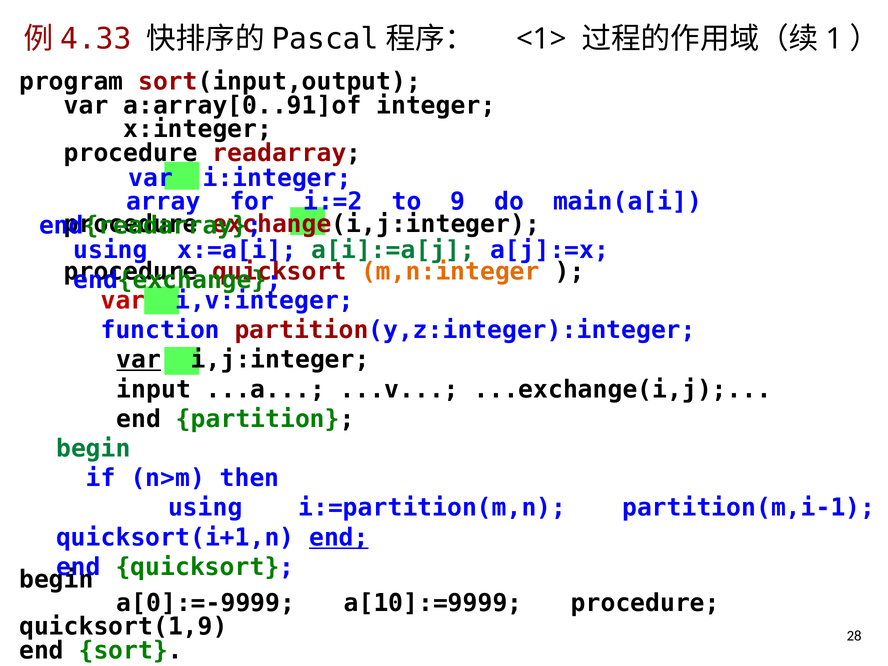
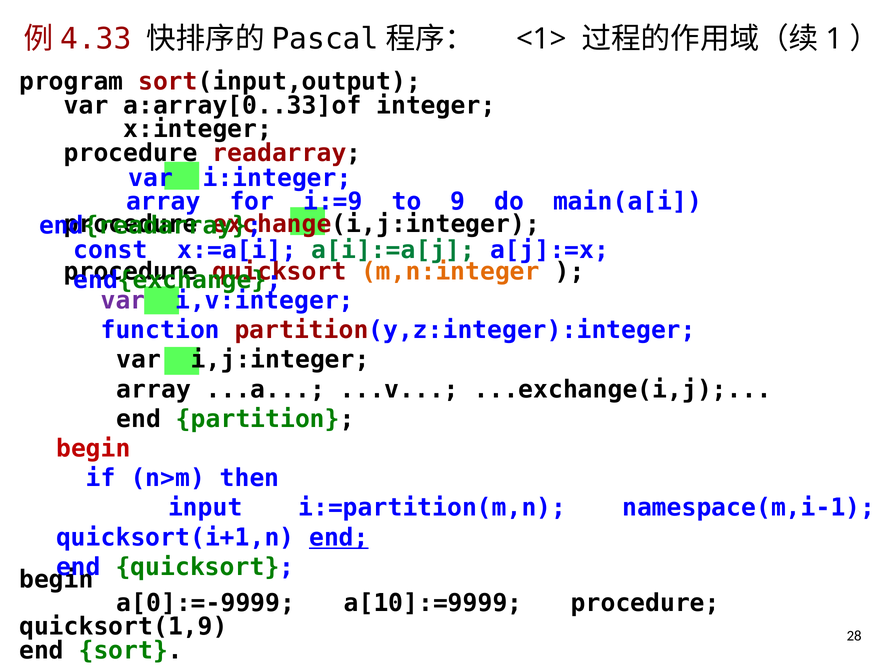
a:array[0..91]of: a:array[0..91]of -> a:array[0..33]of (242, 105)
i:=2: i:=2 -> i:=9 (333, 202)
using: using -> const (110, 250)
var colour: red -> purple (123, 301)
var underline: present -> none (139, 360)
input: input -> array (154, 389)
begin colour: green -> red (93, 449)
using: using -> input (205, 508)
partition(m,i-1: partition(m,i-1 -> namespace(m,i-1 (749, 508)
